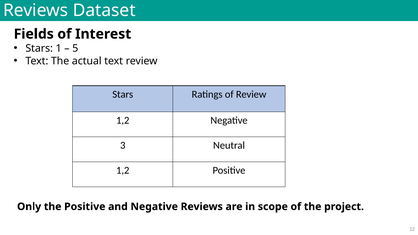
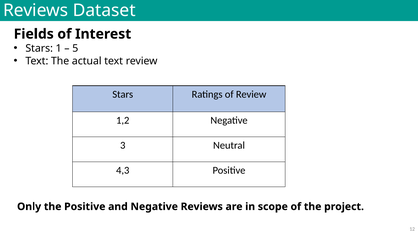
1,2: 1,2 -> 4,3 (123, 171)
